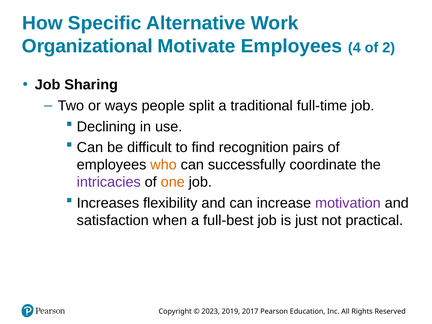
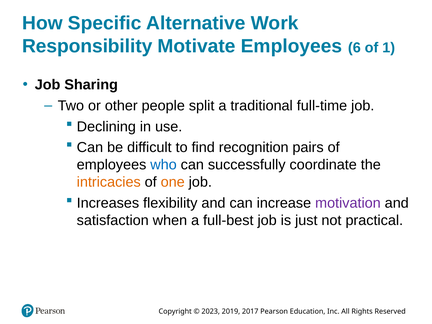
Organizational: Organizational -> Responsibility (87, 46)
4: 4 -> 6 (354, 48)
2: 2 -> 1 (389, 48)
ways: ways -> other (121, 106)
who colour: orange -> blue (164, 165)
intricacies colour: purple -> orange (109, 182)
